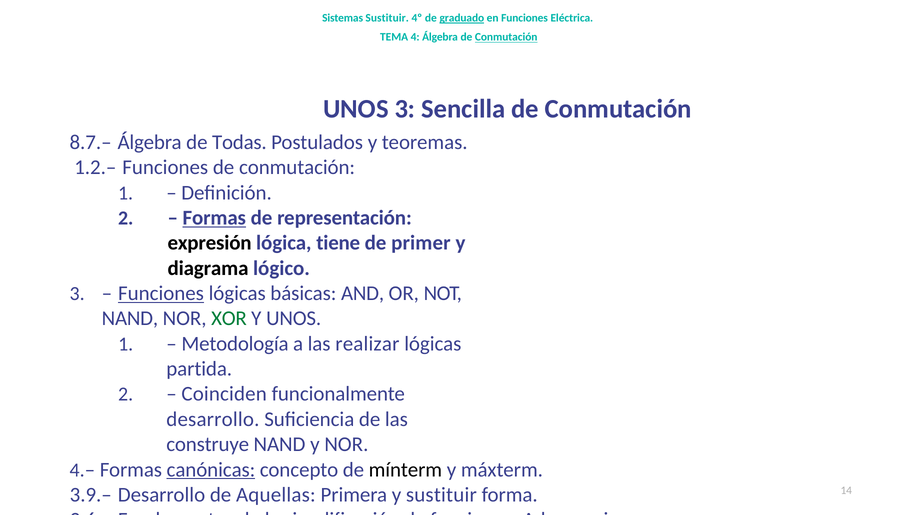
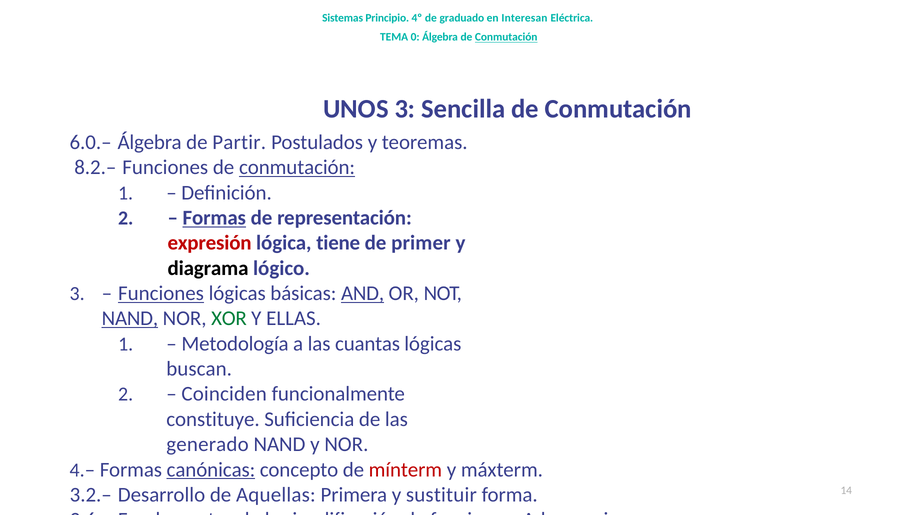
Sistemas Sustituir: Sustituir -> Principio (387, 18)
graduado underline: present -> none (462, 18)
en Funciones: Funciones -> Interesan (524, 18)
4: 4 -> 0 (415, 37)
8.7.–: 8.7.– -> 6.0.– (91, 142)
Todas: Todas -> Partir (239, 142)
1.2.–: 1.2.– -> 8.2.– (95, 167)
conmutación underline: none -> present (297, 167)
expresión colour: black -> red (210, 243)
AND underline: none -> present (363, 293)
NAND underline: none -> present (130, 318)
Y UNOS: UNOS -> ELLAS (294, 318)
realizar: realizar -> cuantas (368, 344)
partida: partida -> buscan (199, 369)
desarrollo: desarrollo -> constituye (213, 419)
construye: construye -> generado (208, 444)
mínterm colour: black -> red (405, 469)
3.9.–: 3.9.– -> 3.2.– (91, 494)
